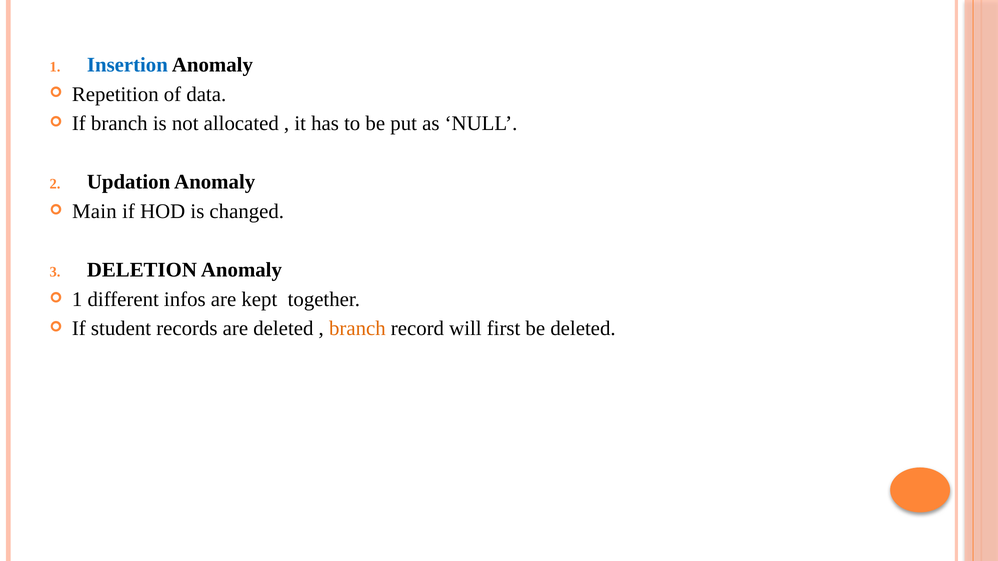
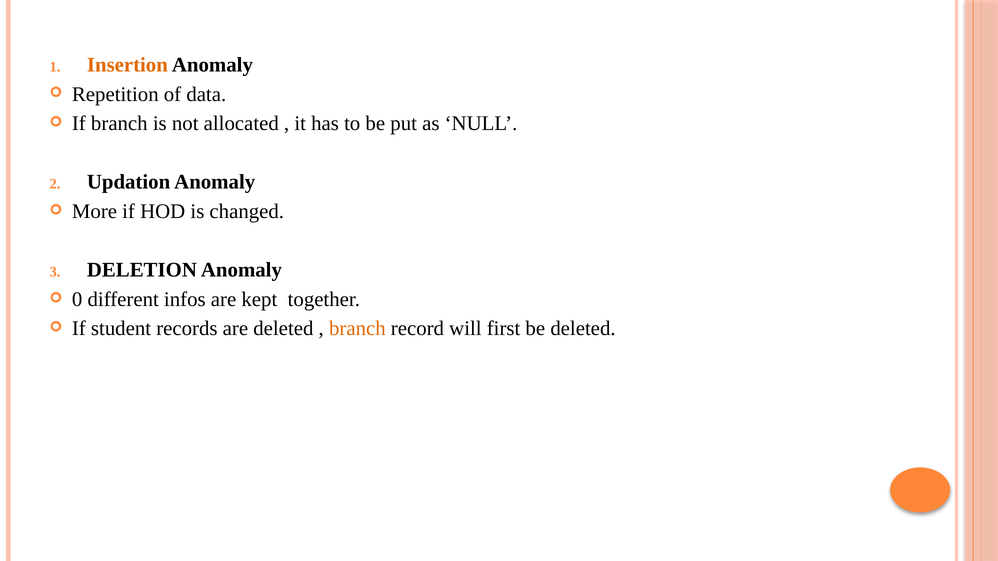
Insertion colour: blue -> orange (127, 65)
Main: Main -> More (95, 212)
1: 1 -> 0 (77, 300)
